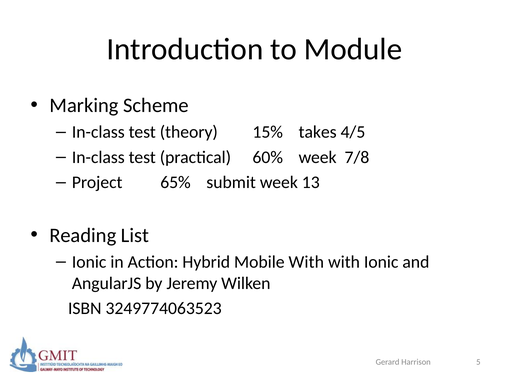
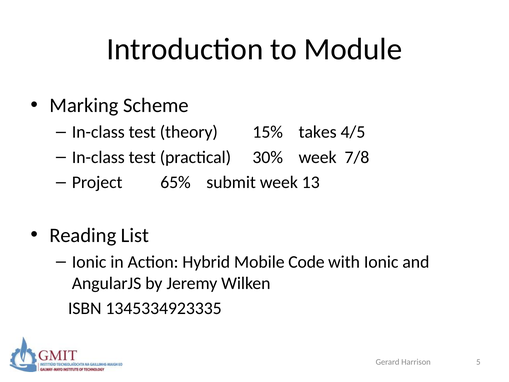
60%: 60% -> 30% (268, 157)
Mobile With: With -> Code (306, 262)
3249774063523: 3249774063523 -> 1345334923335 (164, 308)
